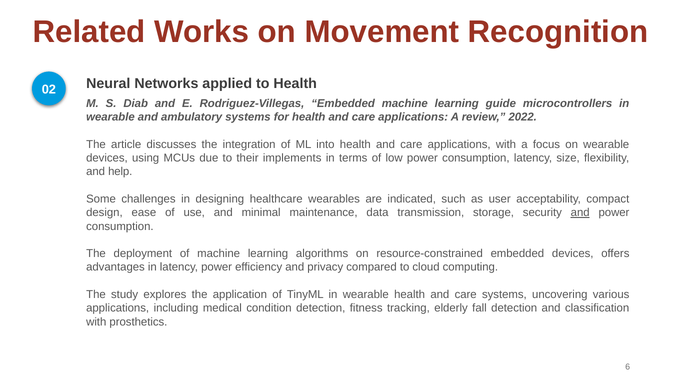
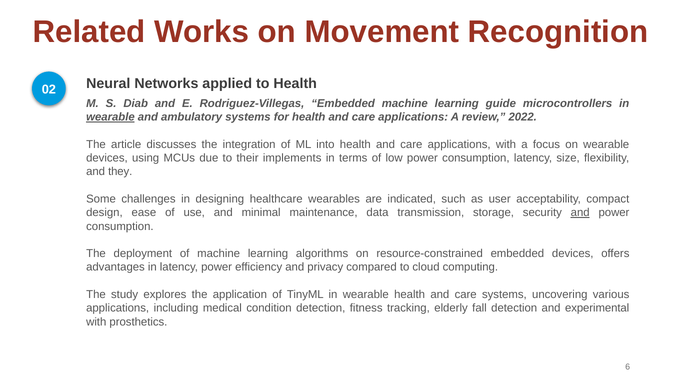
wearable underline: none -> present (110, 117)
help: help -> they (120, 172)
classification: classification -> experimental (597, 308)
